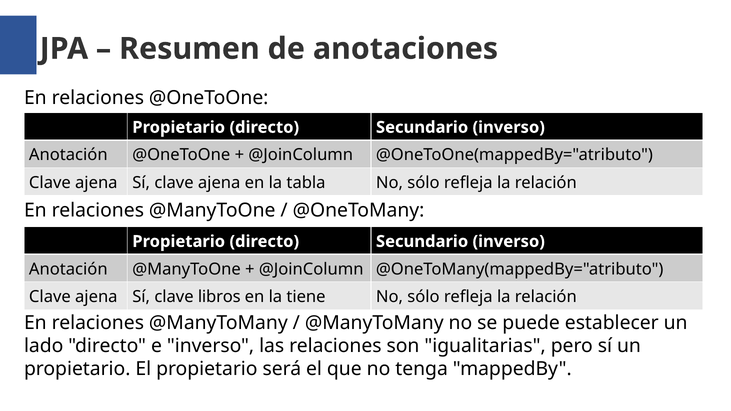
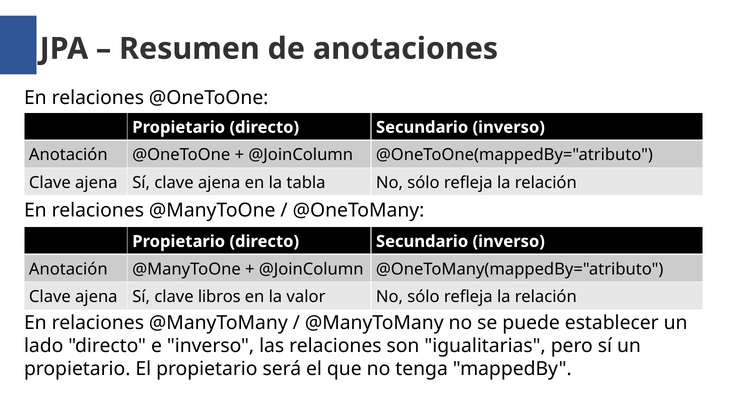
tiene: tiene -> valor (306, 297)
